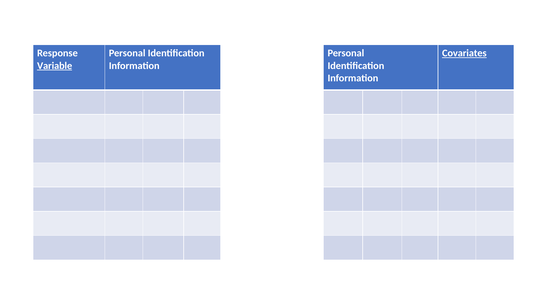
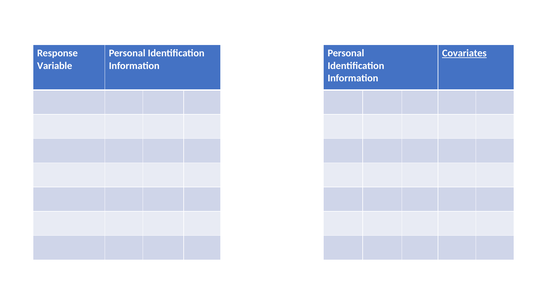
Variable underline: present -> none (55, 66)
